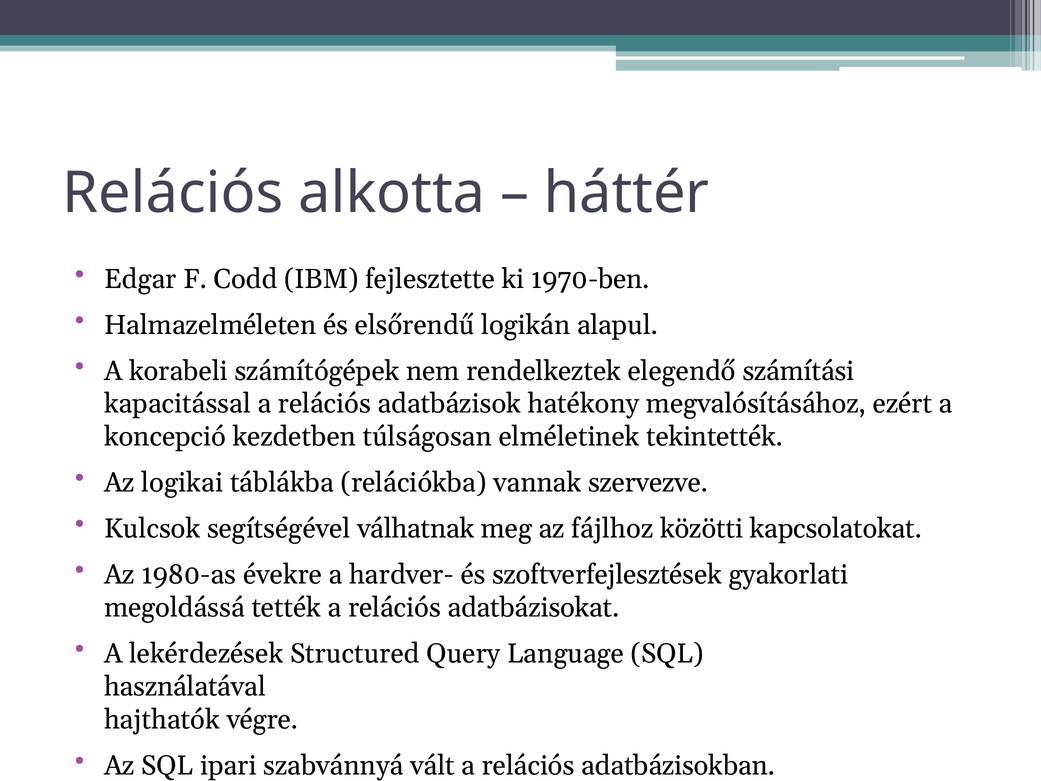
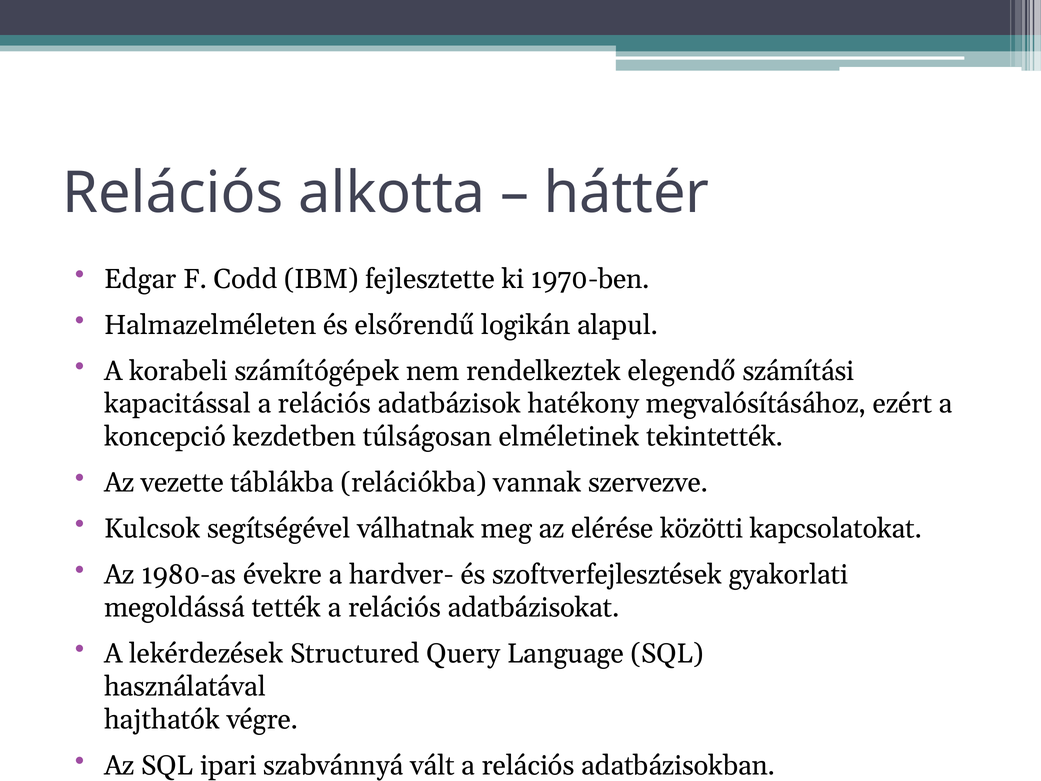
logikai: logikai -> vezette (182, 483)
fájlhoz: fájlhoz -> elérése (612, 529)
